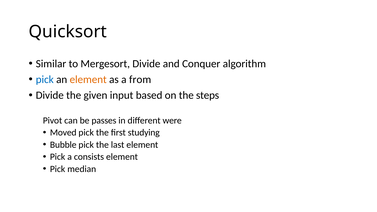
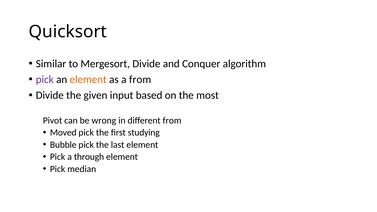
pick colour: blue -> purple (45, 80)
steps: steps -> most (208, 95)
passes: passes -> wrong (104, 120)
different were: were -> from (172, 120)
consists: consists -> through (89, 157)
